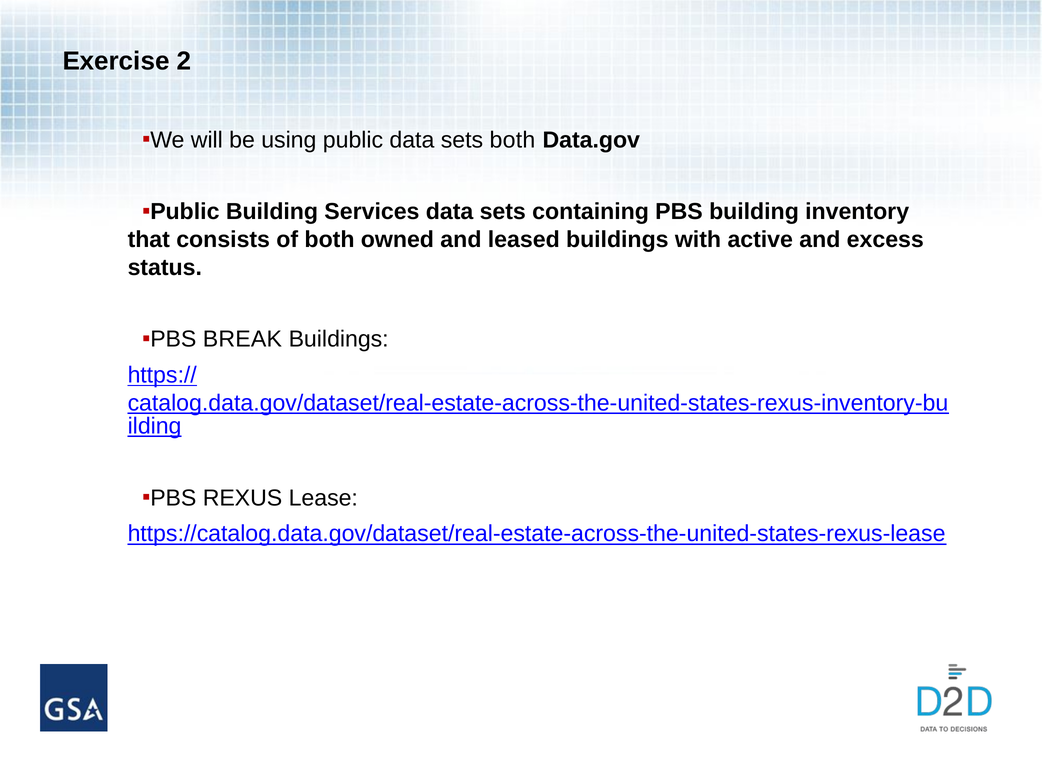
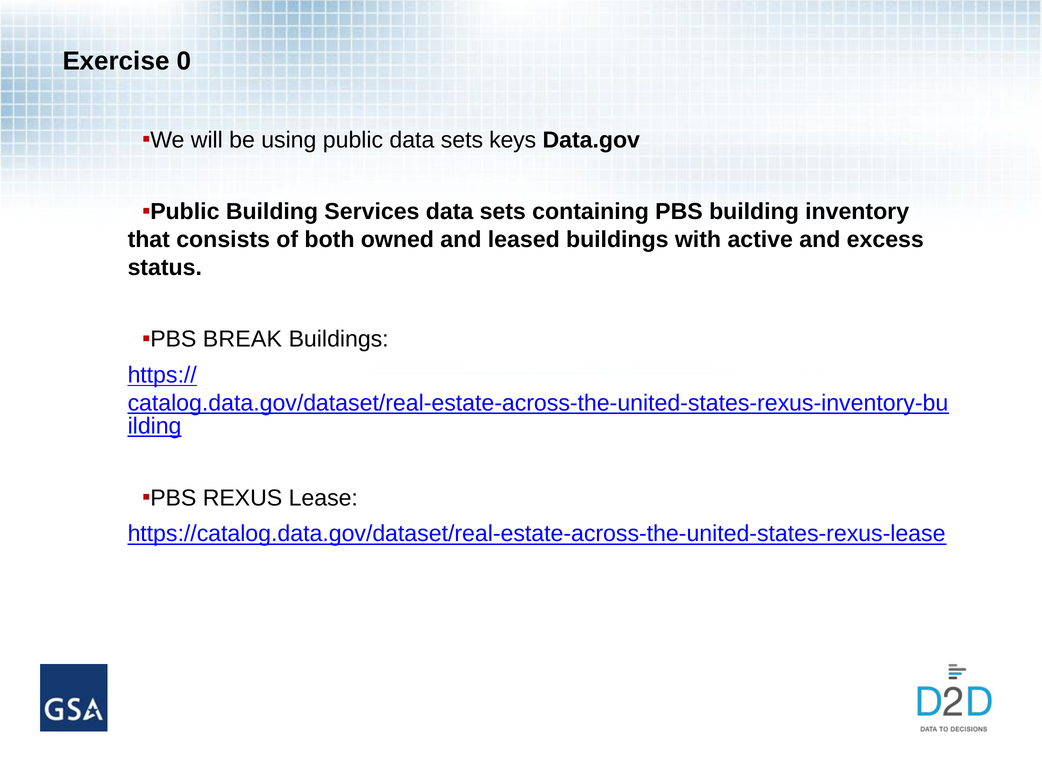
2: 2 -> 0 (184, 61)
sets both: both -> keys (513, 140)
